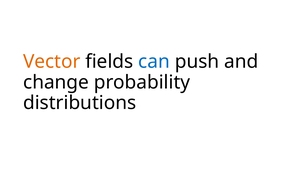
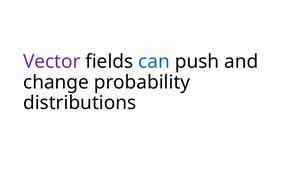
Vector colour: orange -> purple (52, 61)
